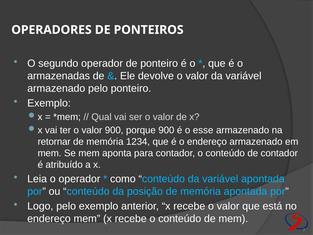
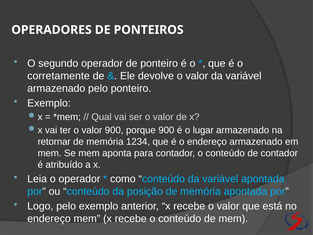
armazenadas: armazenadas -> corretamente (59, 76)
esse: esse -> lugar (203, 130)
